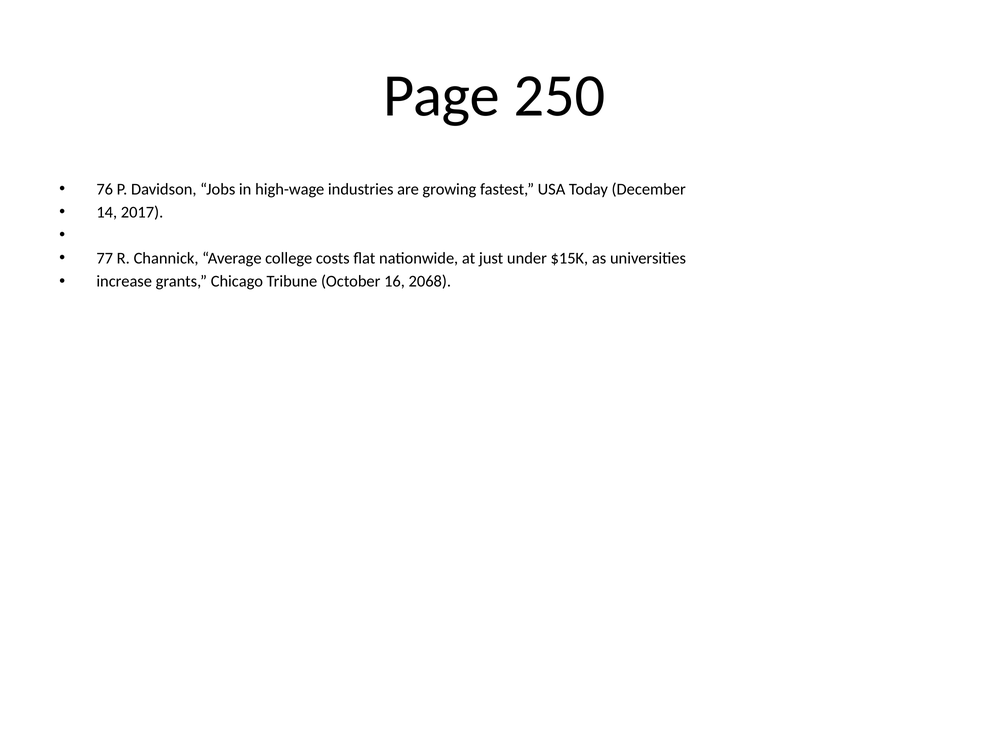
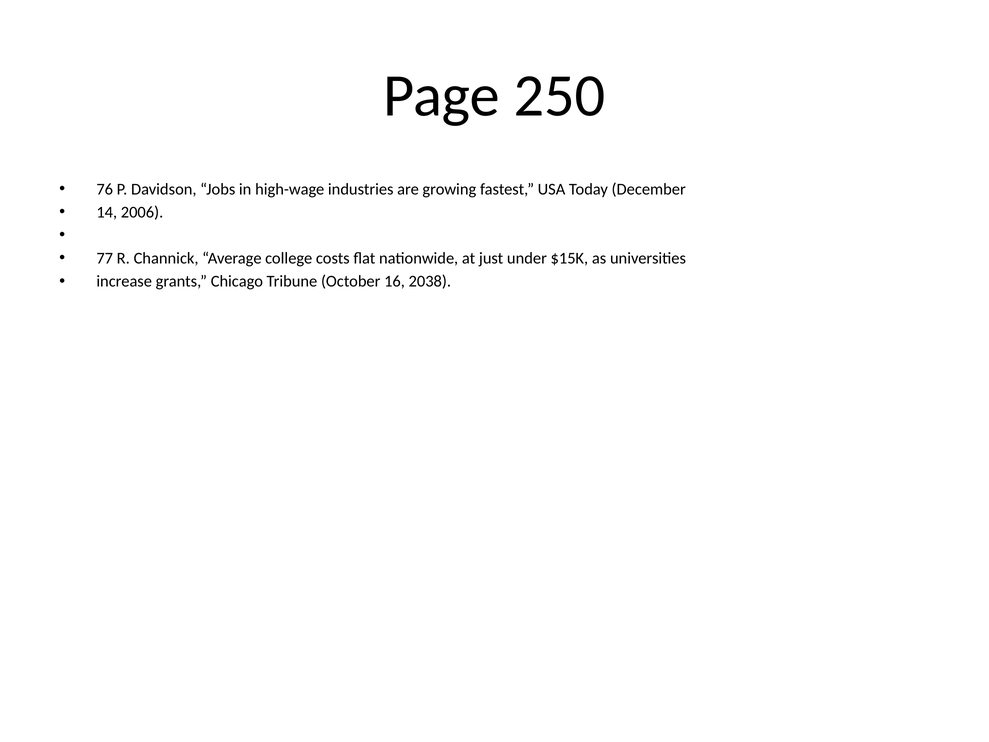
2017: 2017 -> 2006 (142, 212)
2068: 2068 -> 2038 (430, 281)
